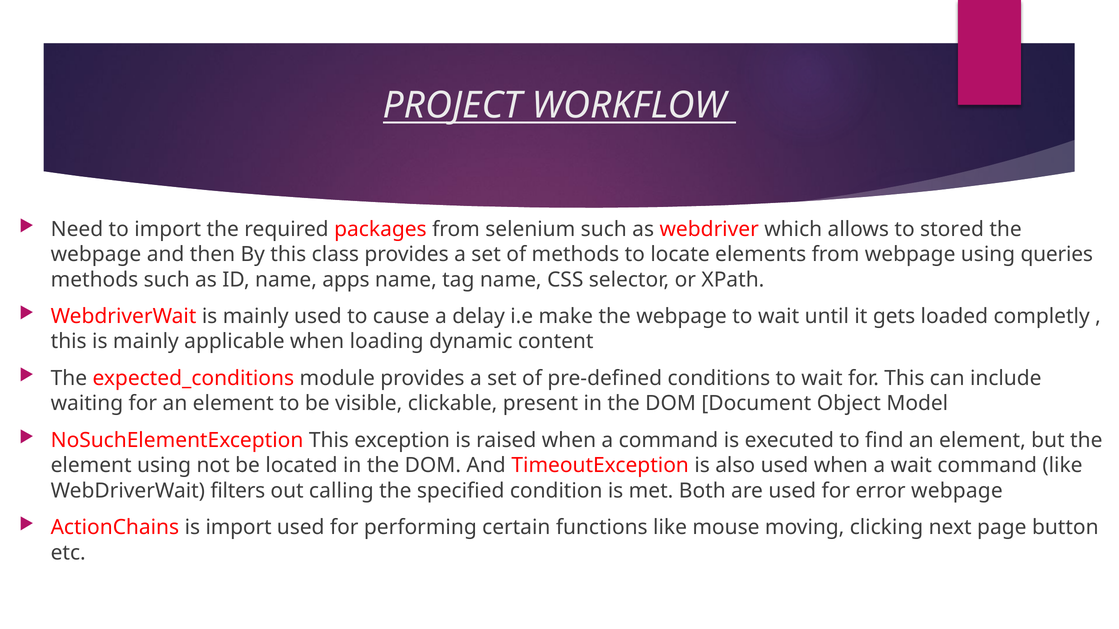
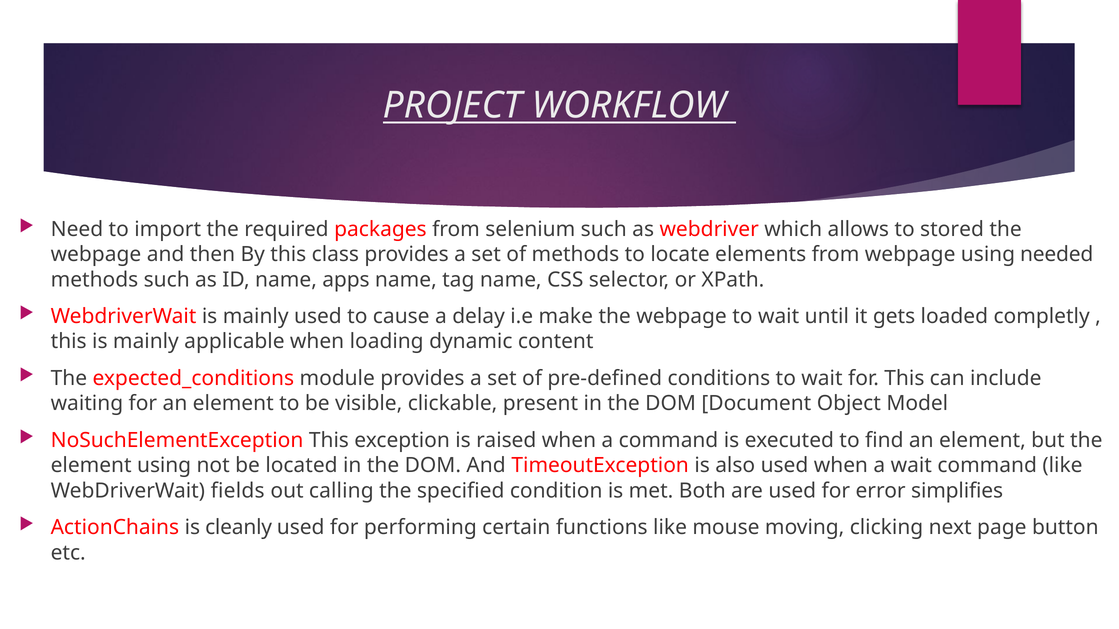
queries: queries -> needed (1057, 255)
filters: filters -> fields (238, 491)
error webpage: webpage -> simplifies (957, 491)
is import: import -> cleanly (239, 528)
